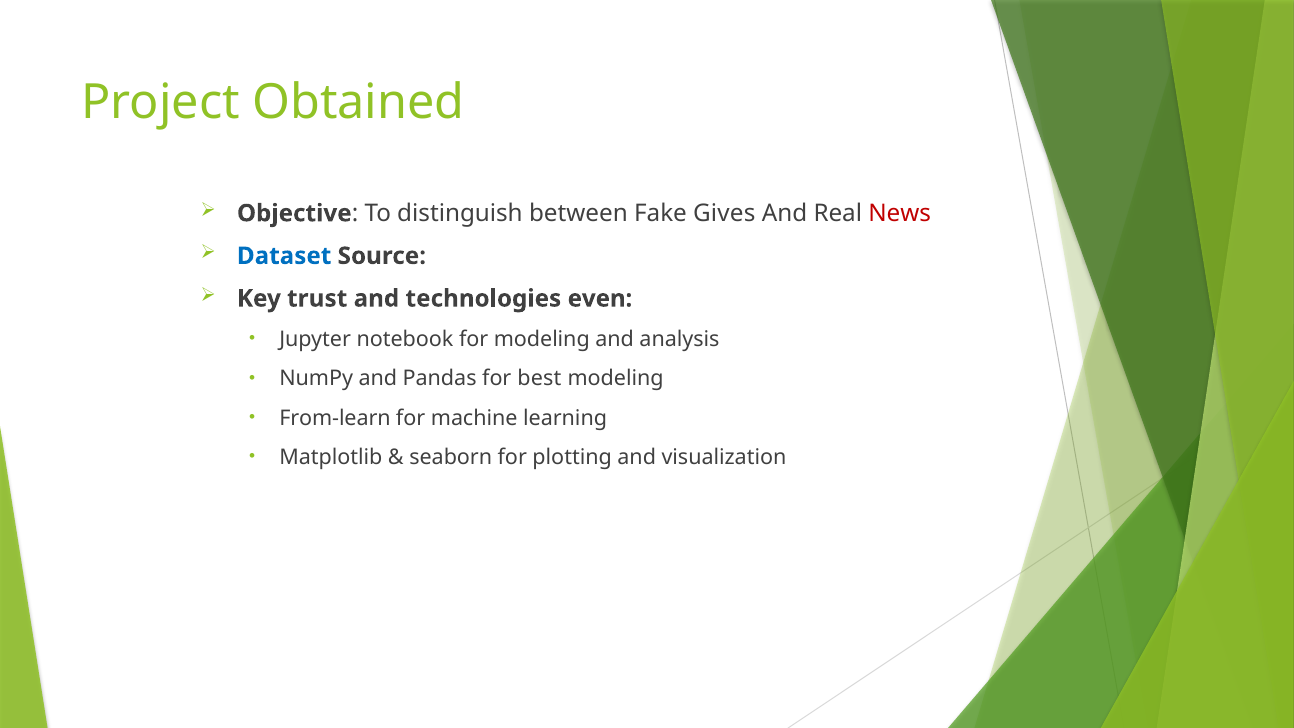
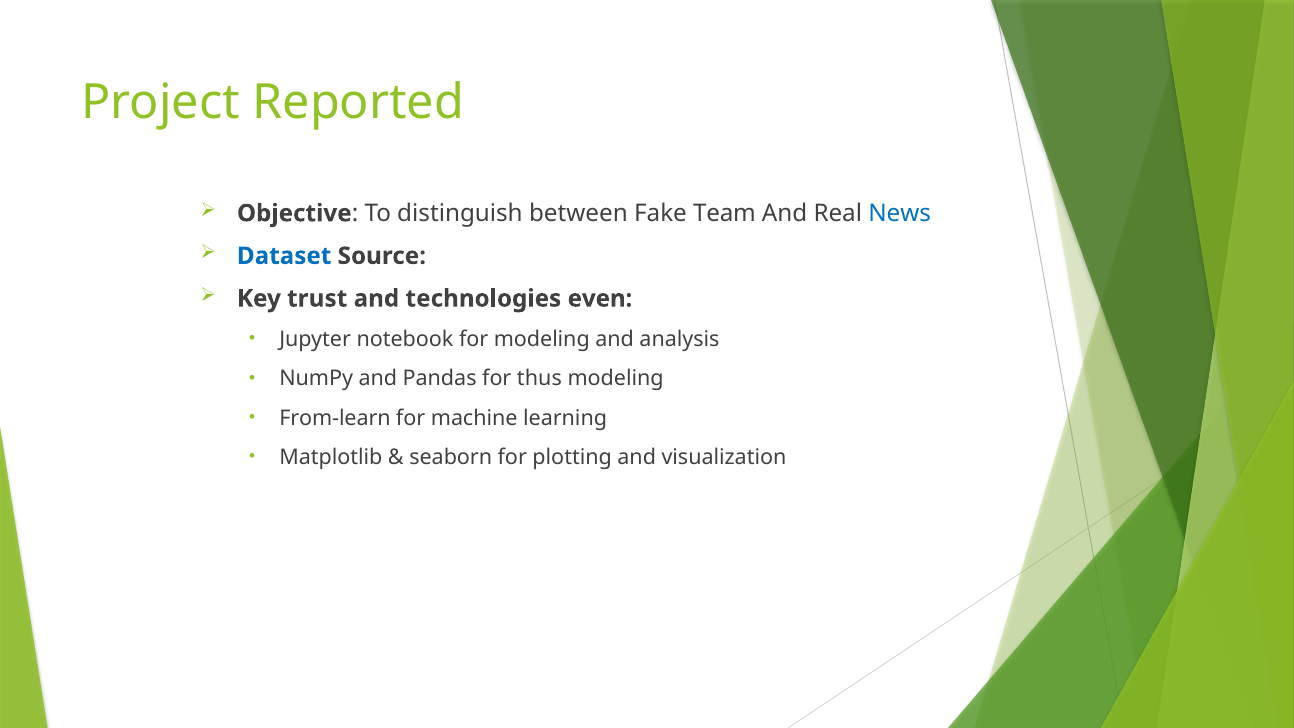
Obtained: Obtained -> Reported (358, 102)
Gives: Gives -> Team (724, 213)
News colour: red -> blue (900, 213)
best: best -> thus (539, 379)
